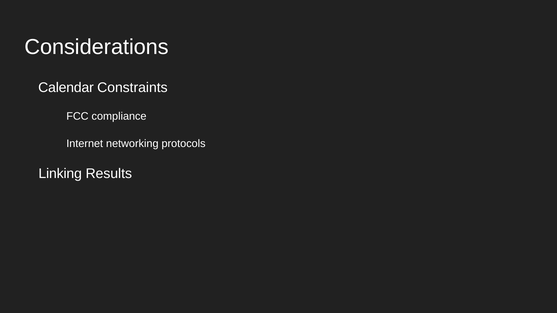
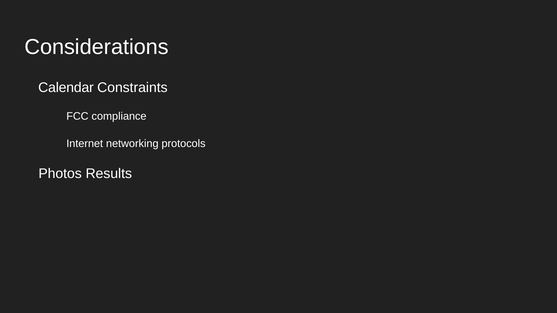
Linking: Linking -> Photos (60, 174)
